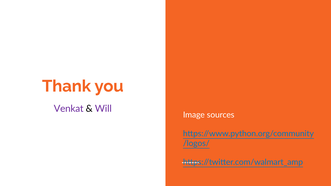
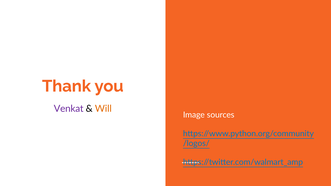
Will colour: purple -> orange (103, 109)
